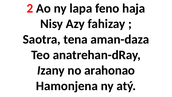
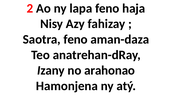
Saotra tena: tena -> feno (76, 39)
